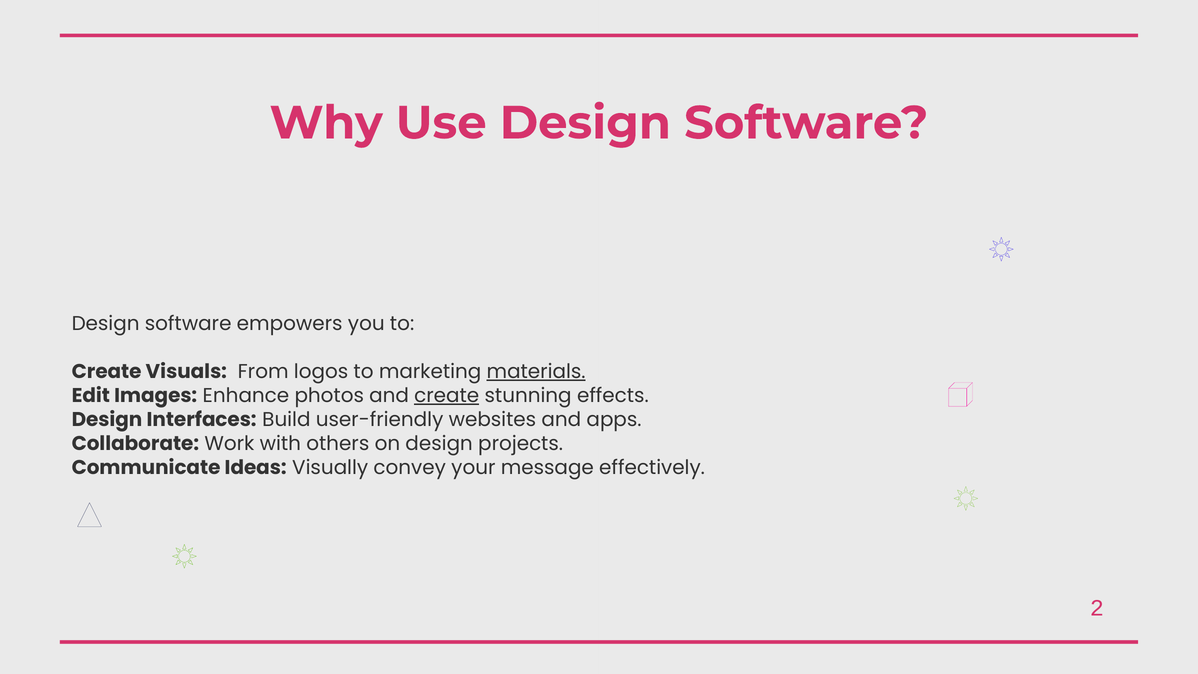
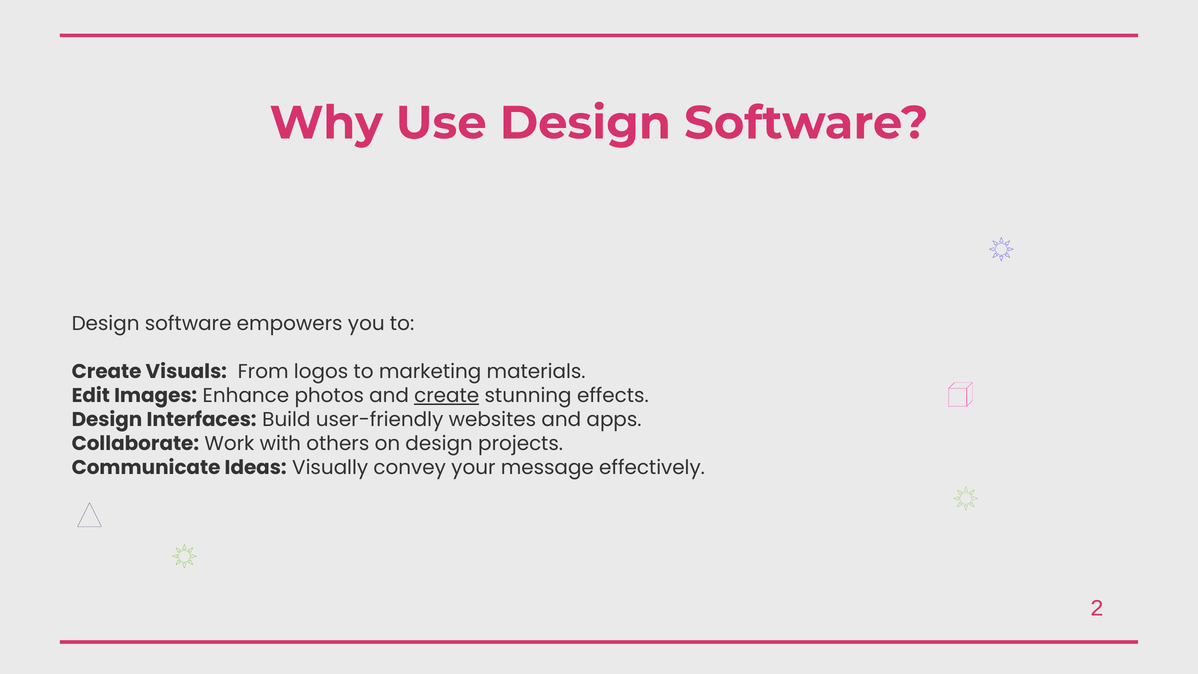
materials underline: present -> none (536, 372)
